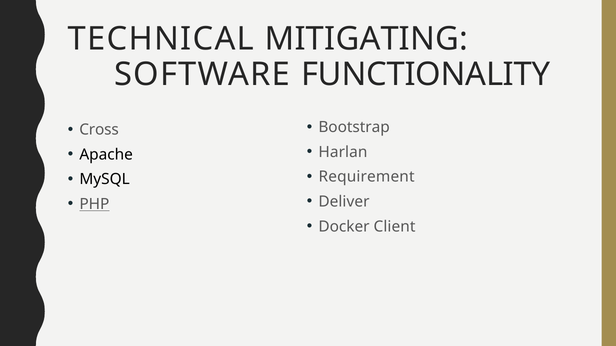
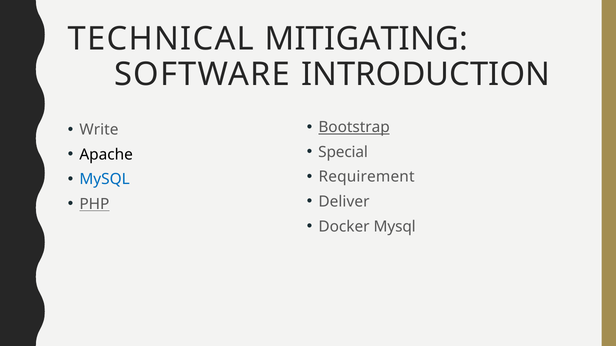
FUNCTIONALITY: FUNCTIONALITY -> INTRODUCTION (426, 74)
Bootstrap underline: none -> present (354, 128)
Cross: Cross -> Write (99, 130)
Harlan: Harlan -> Special (343, 152)
MySQL colour: black -> blue (105, 180)
Docker Client: Client -> Mysql (395, 227)
